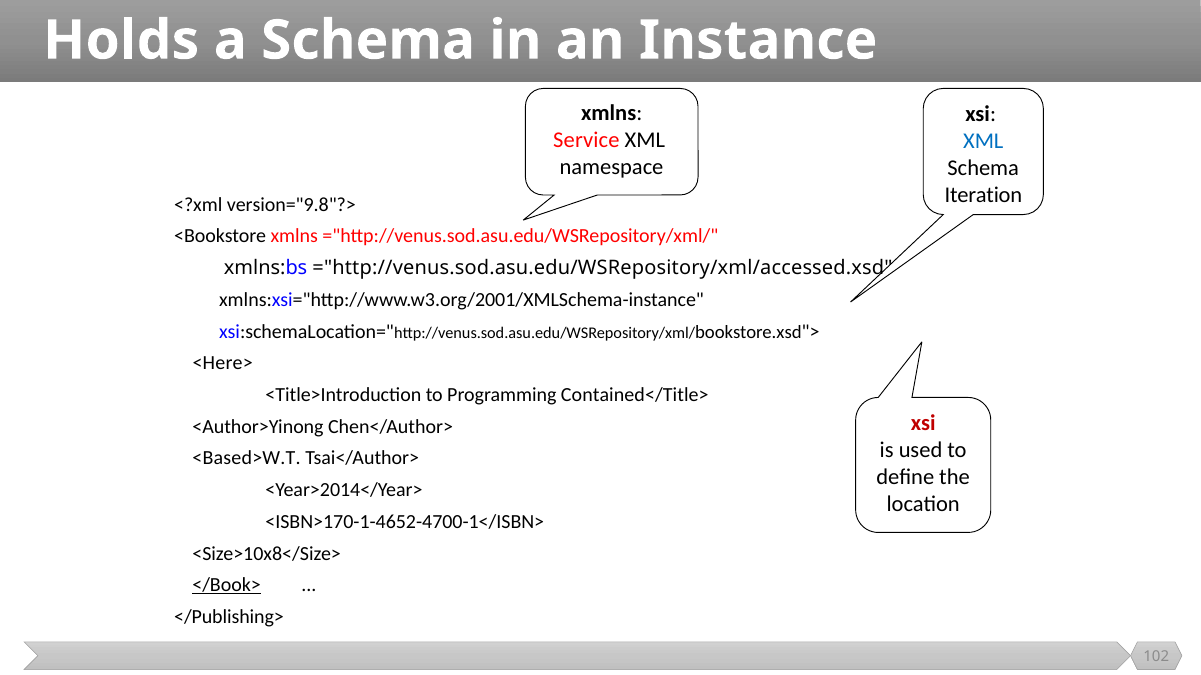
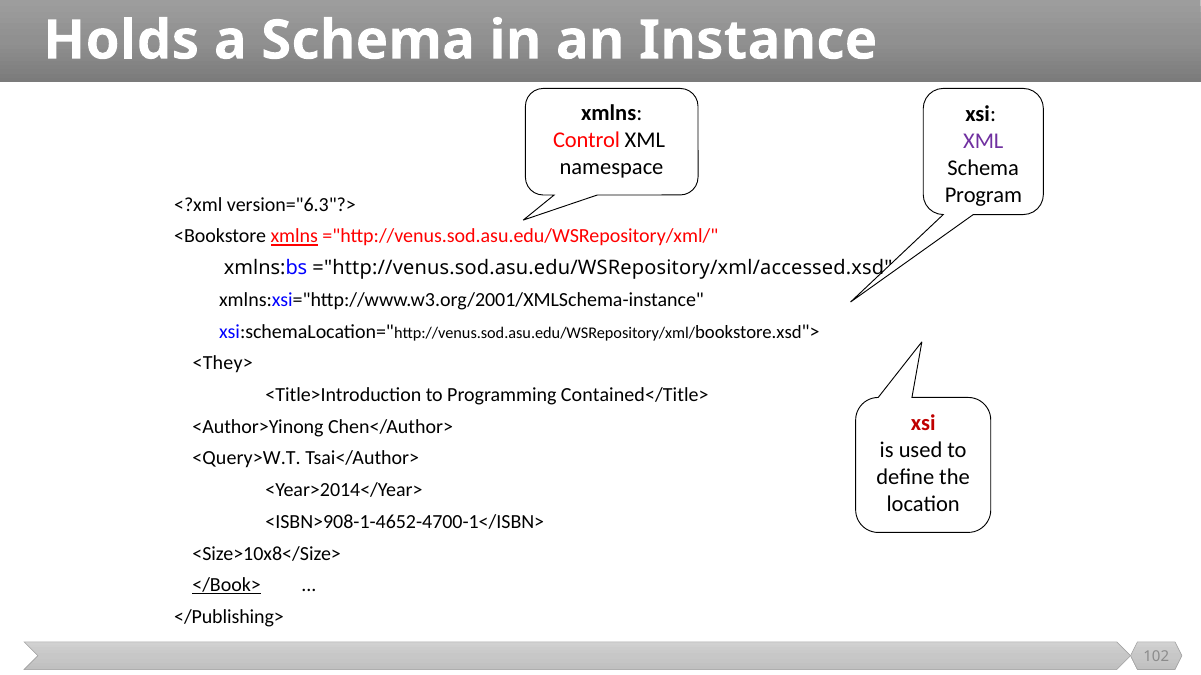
Service: Service -> Control (587, 140)
XML colour: blue -> purple (983, 141)
Iteration: Iteration -> Program (983, 195)
version="9.8"?>: version="9.8"?> -> version="6.3"?> (291, 205)
xmlns underline: none -> present (294, 237)
<Here>: <Here> -> <They> (223, 364)
<Based>W.T: <Based>W.T -> <Query>W.T (247, 459)
<ISBN>170-1-4652-4700-1</ISBN>: <ISBN>170-1-4652-4700-1</ISBN> -> <ISBN>908-1-4652-4700-1</ISBN> (405, 522)
